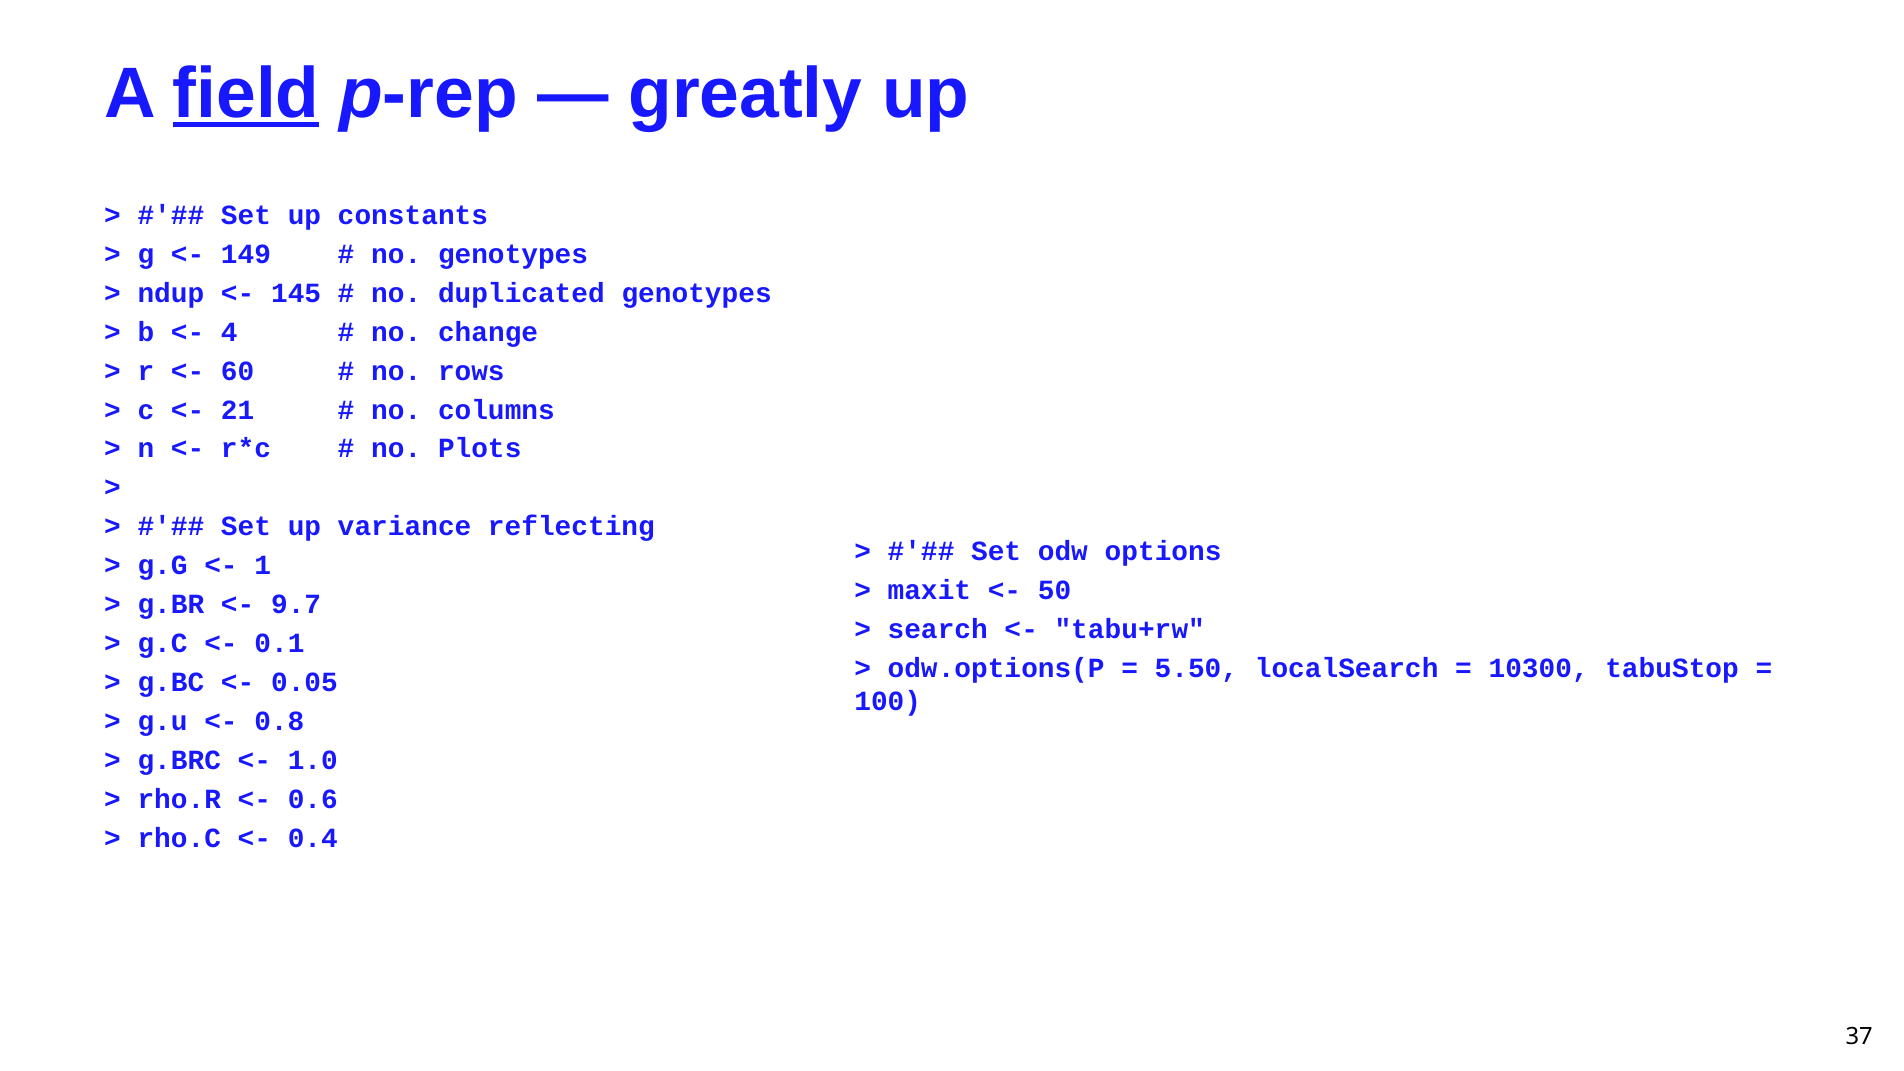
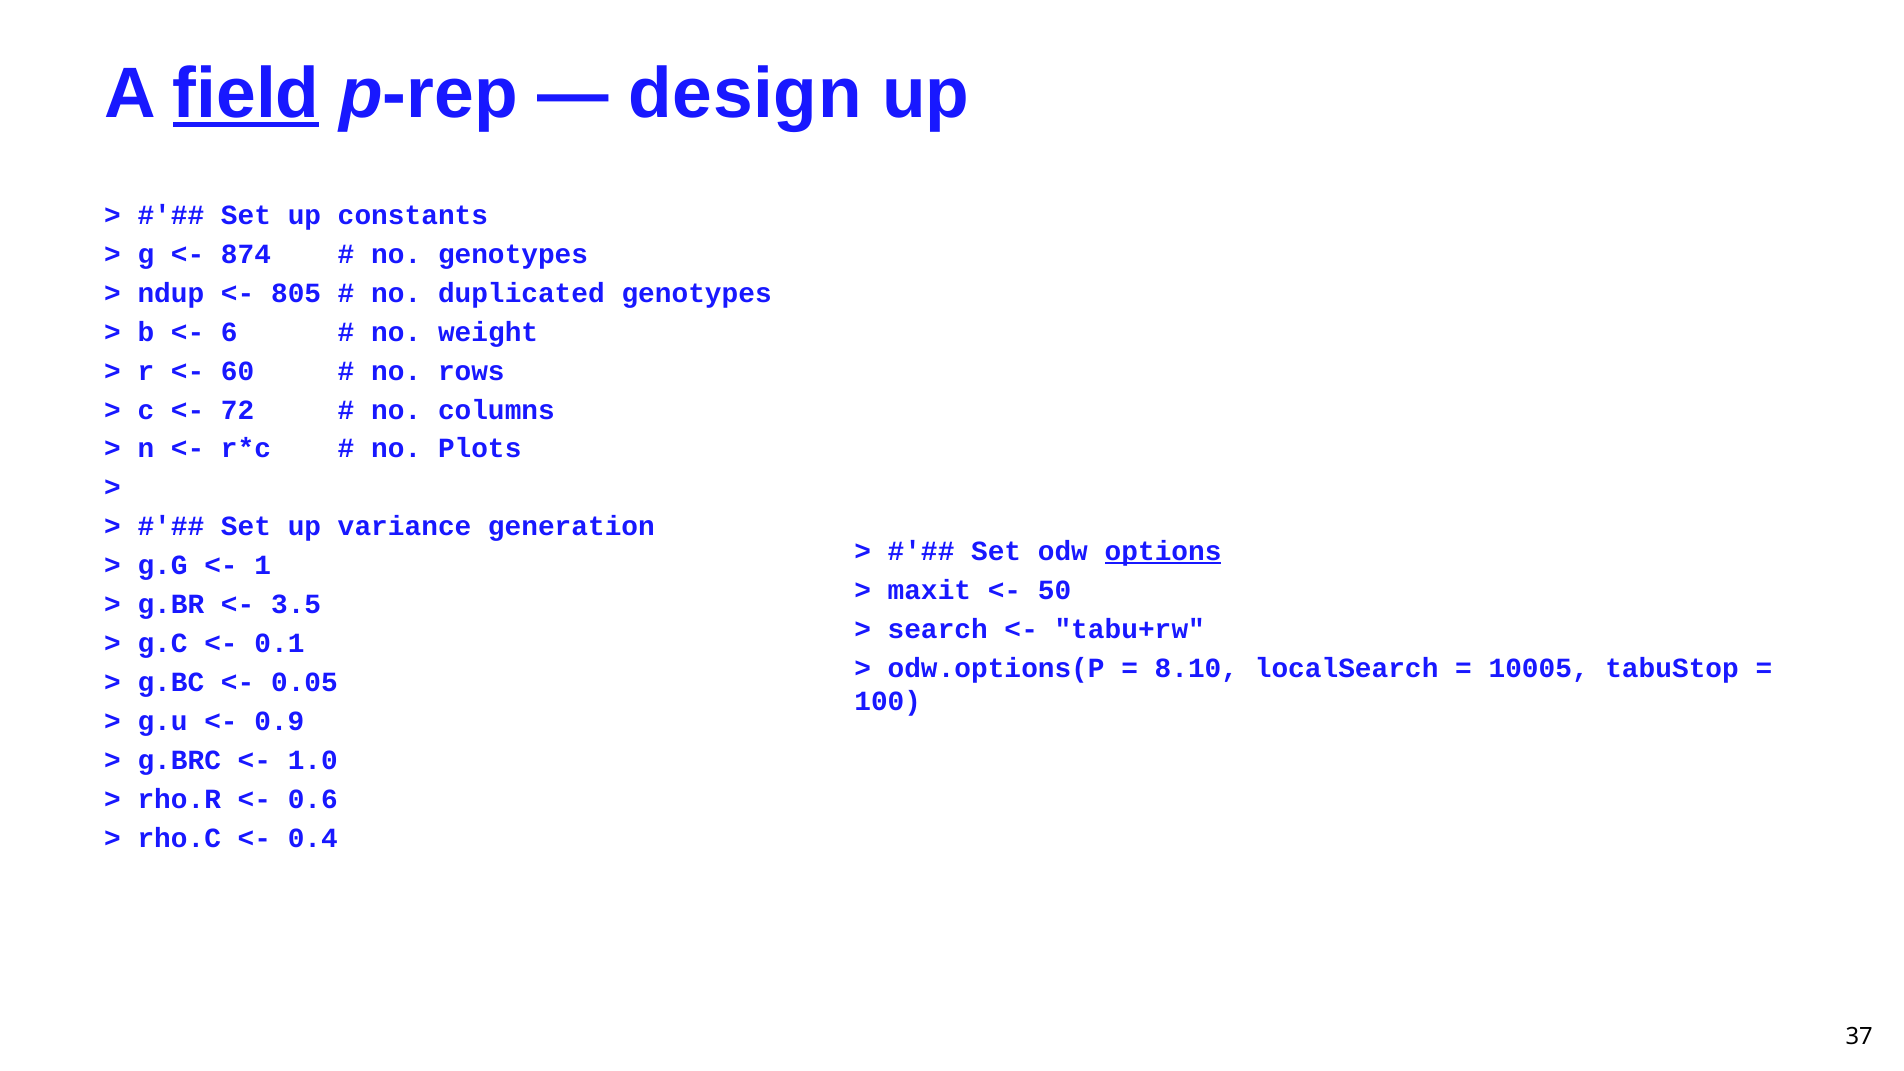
greatly: greatly -> design (745, 94)
149: 149 -> 874 (246, 254)
145: 145 -> 805 (296, 293)
4: 4 -> 6 (229, 332)
change: change -> weight (488, 332)
21: 21 -> 72 (238, 410)
reflecting: reflecting -> generation (571, 527)
options underline: none -> present (1163, 551)
9.7: 9.7 -> 3.5 (296, 604)
5.50: 5.50 -> 8.10 (1196, 668)
10300: 10300 -> 10005 (1539, 668)
0.8: 0.8 -> 0.9 (279, 721)
